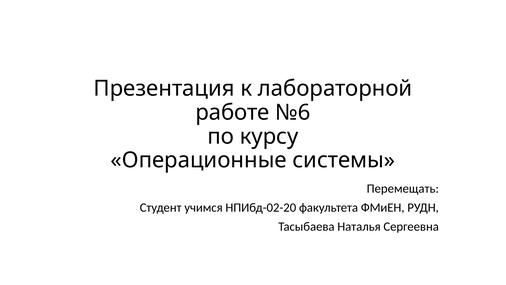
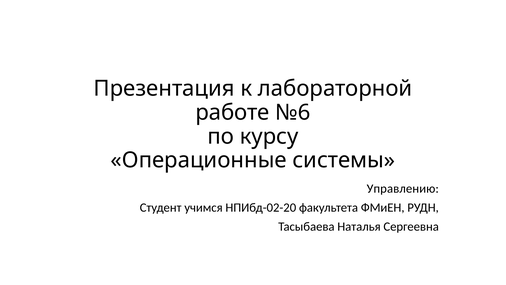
Перемещать: Перемещать -> Управлению (403, 189)
